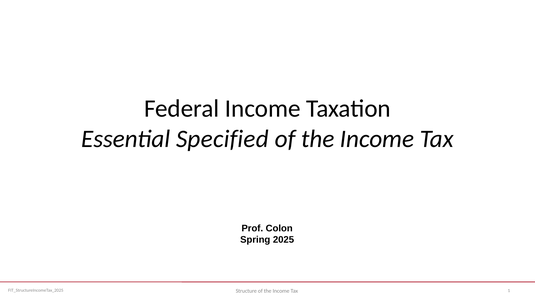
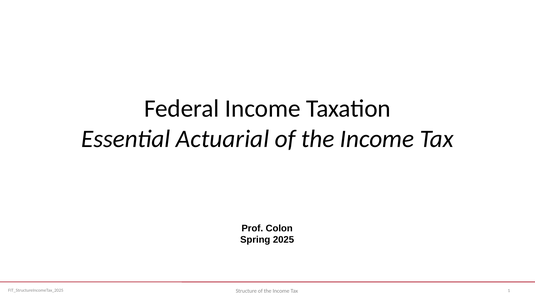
Specified: Specified -> Actuarial (222, 139)
